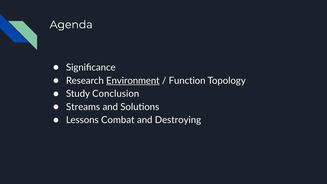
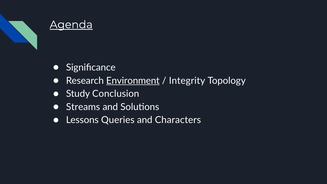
Agenda underline: none -> present (71, 25)
Function: Function -> Integrity (187, 81)
Combat: Combat -> Queries (118, 120)
Destroying: Destroying -> Characters (178, 120)
